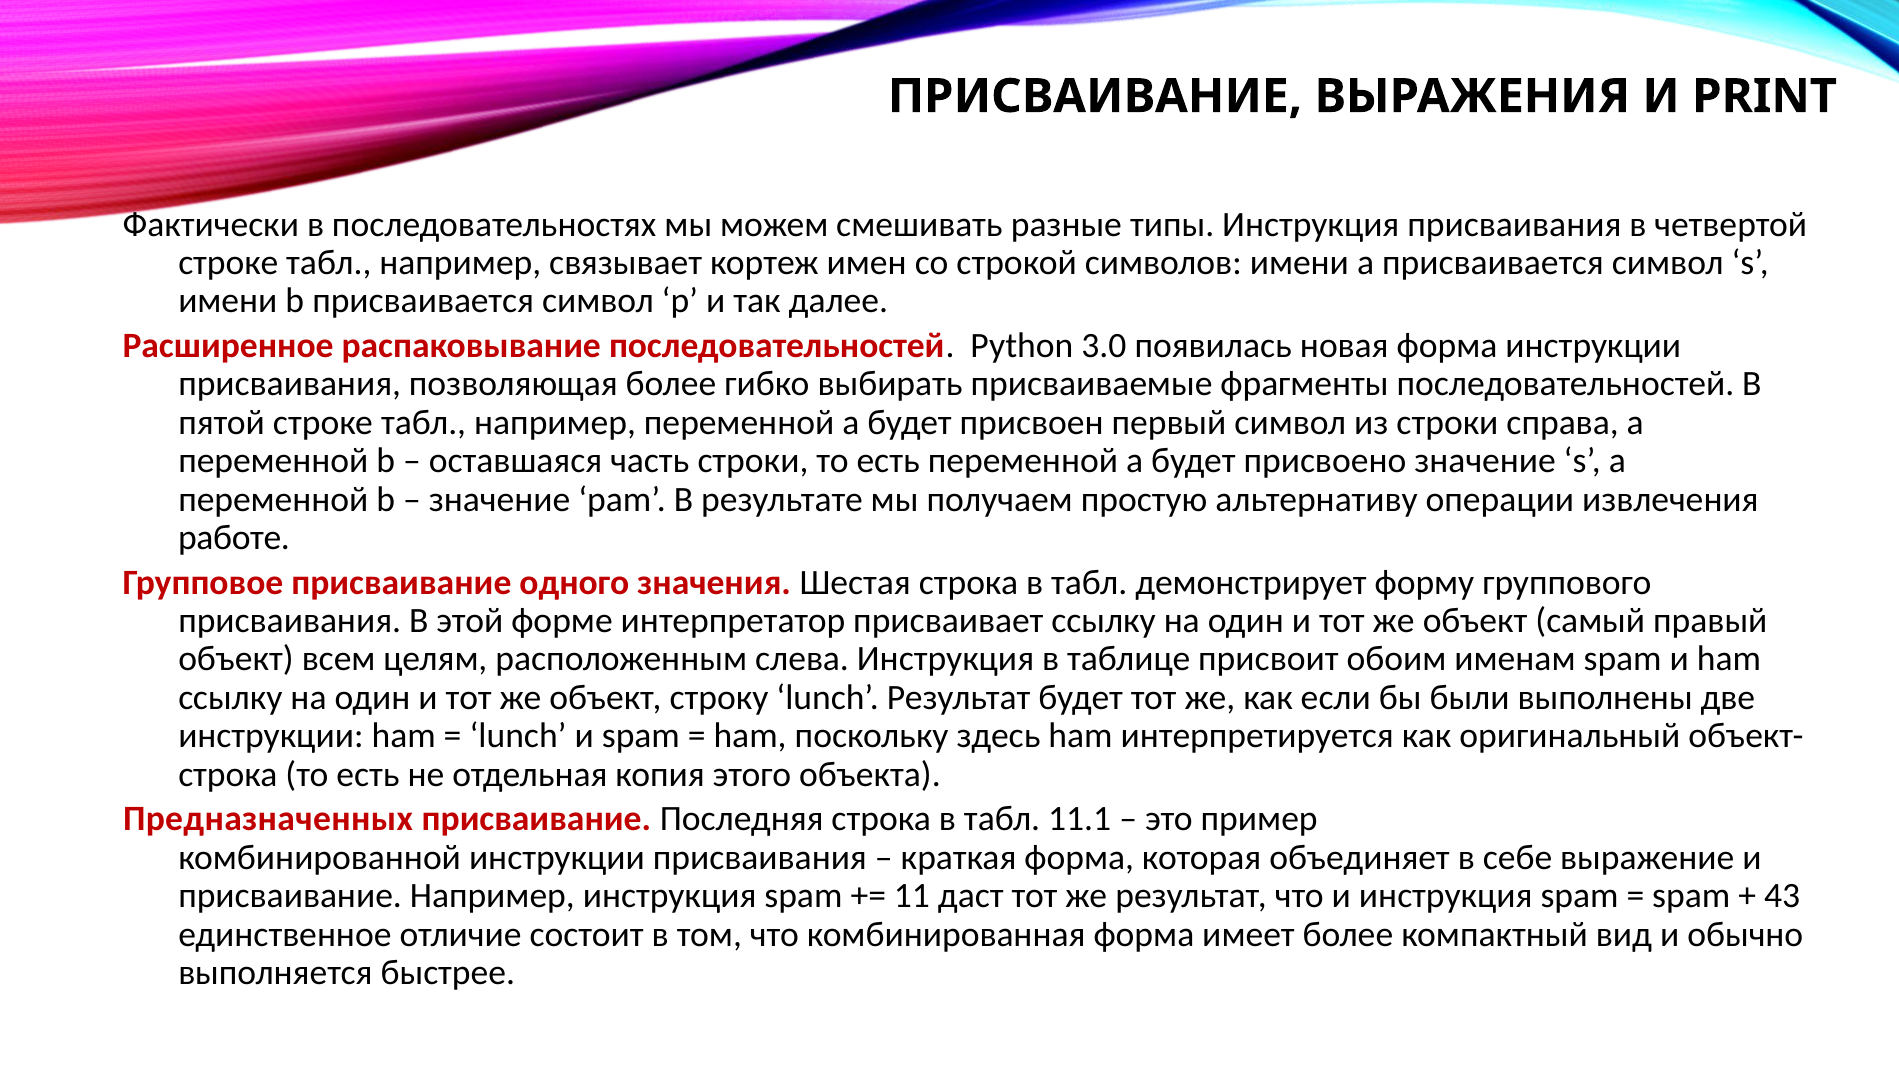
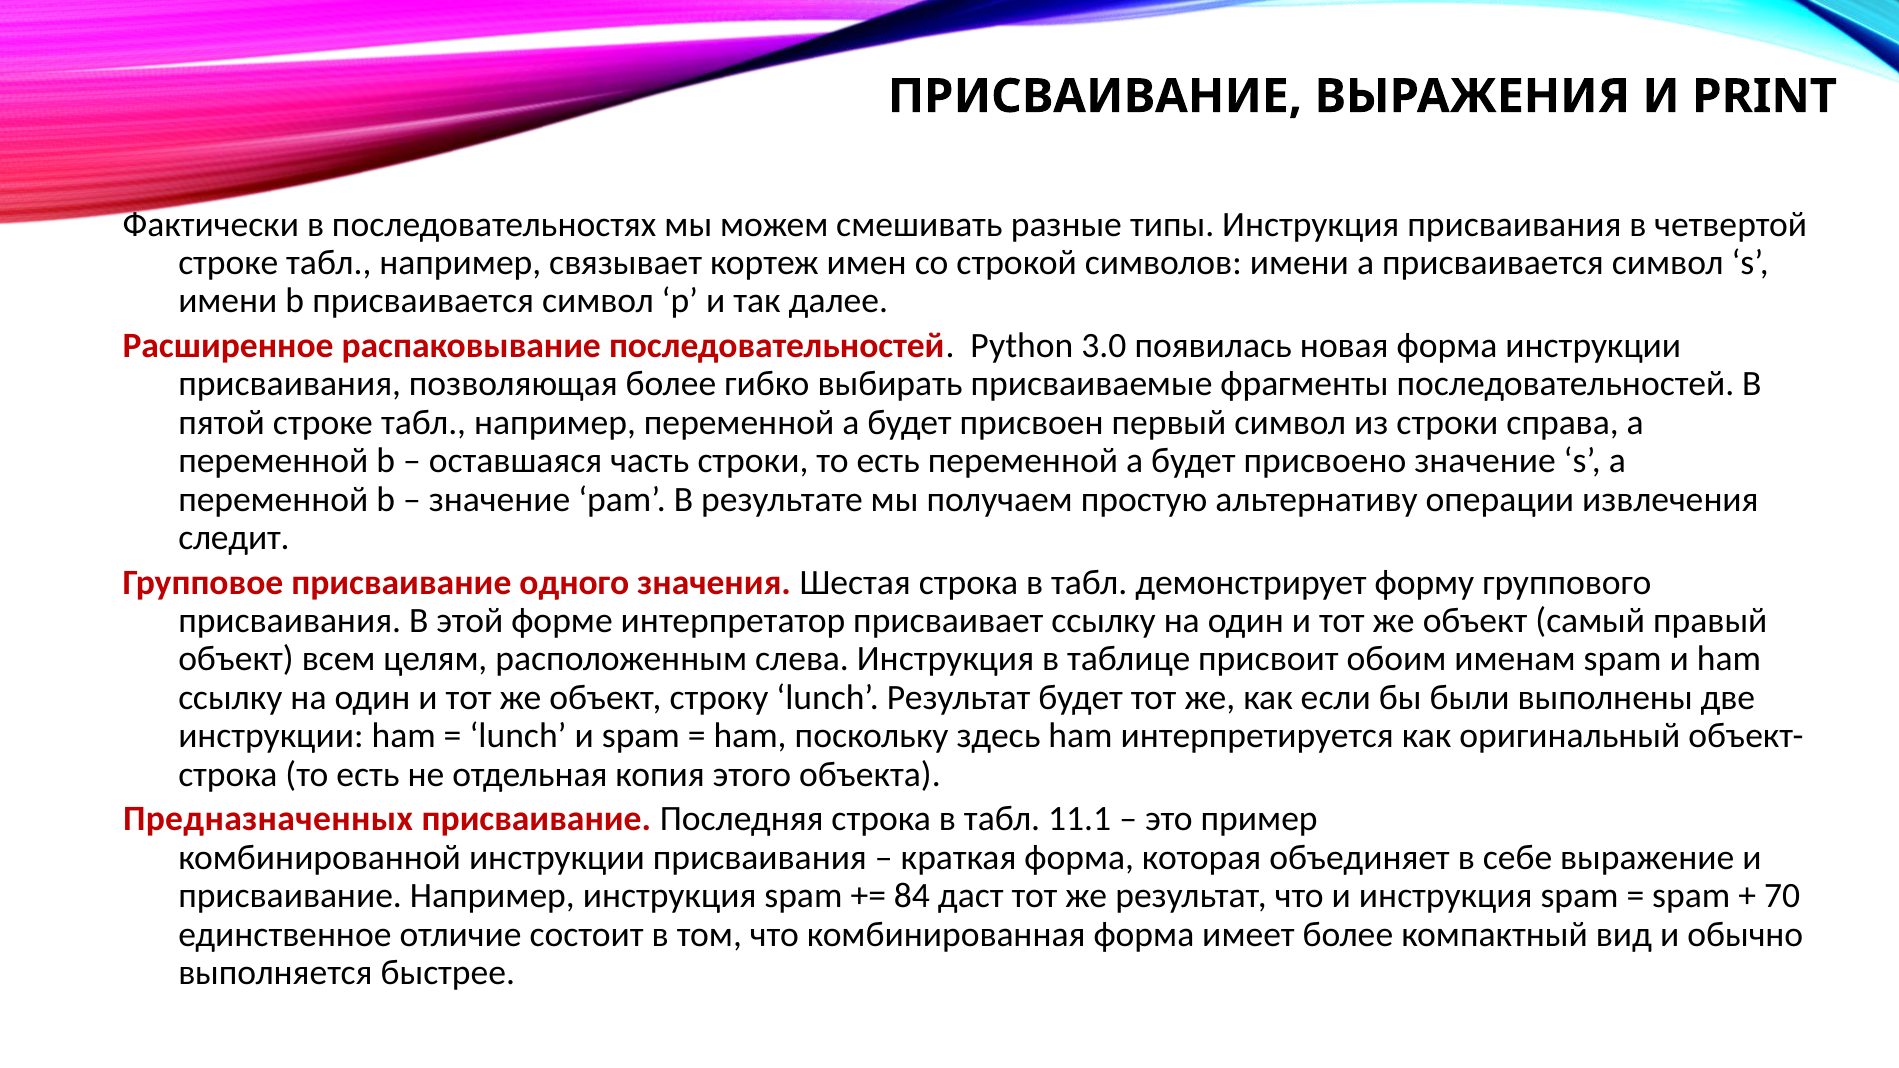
работе: работе -> следит (234, 538)
11: 11 -> 84 (912, 896)
43: 43 -> 70 (1782, 896)
